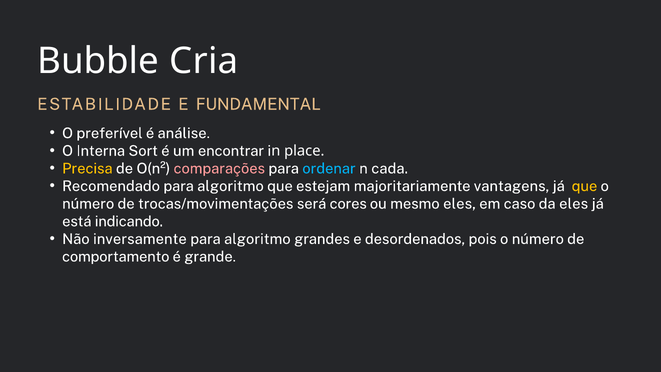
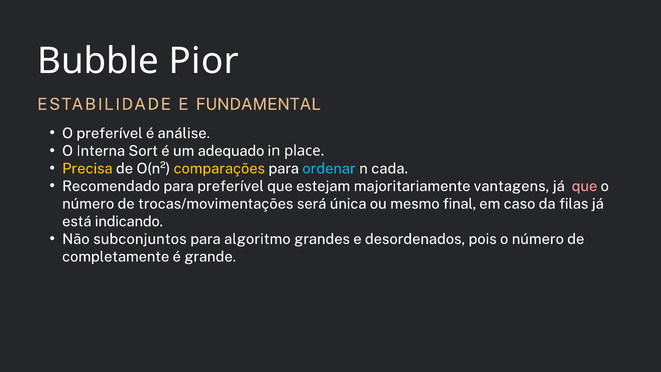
Cria: Cria -> Pior (204, 61)
encontrar: encontrar -> adequado (231, 151)
comparações colour: pink -> yellow (219, 168)
Recomendado para algoritmo: algoritmo -> preferível (231, 186)
que colour: yellow -> pink (585, 186)
cores: cores -> única (348, 204)
mesmo eles: eles -> final (460, 204)
da eles: eles -> filas (574, 204)
inversamente: inversamente -> subconjuntos (140, 239)
comportamento: comportamento -> completamente (116, 257)
